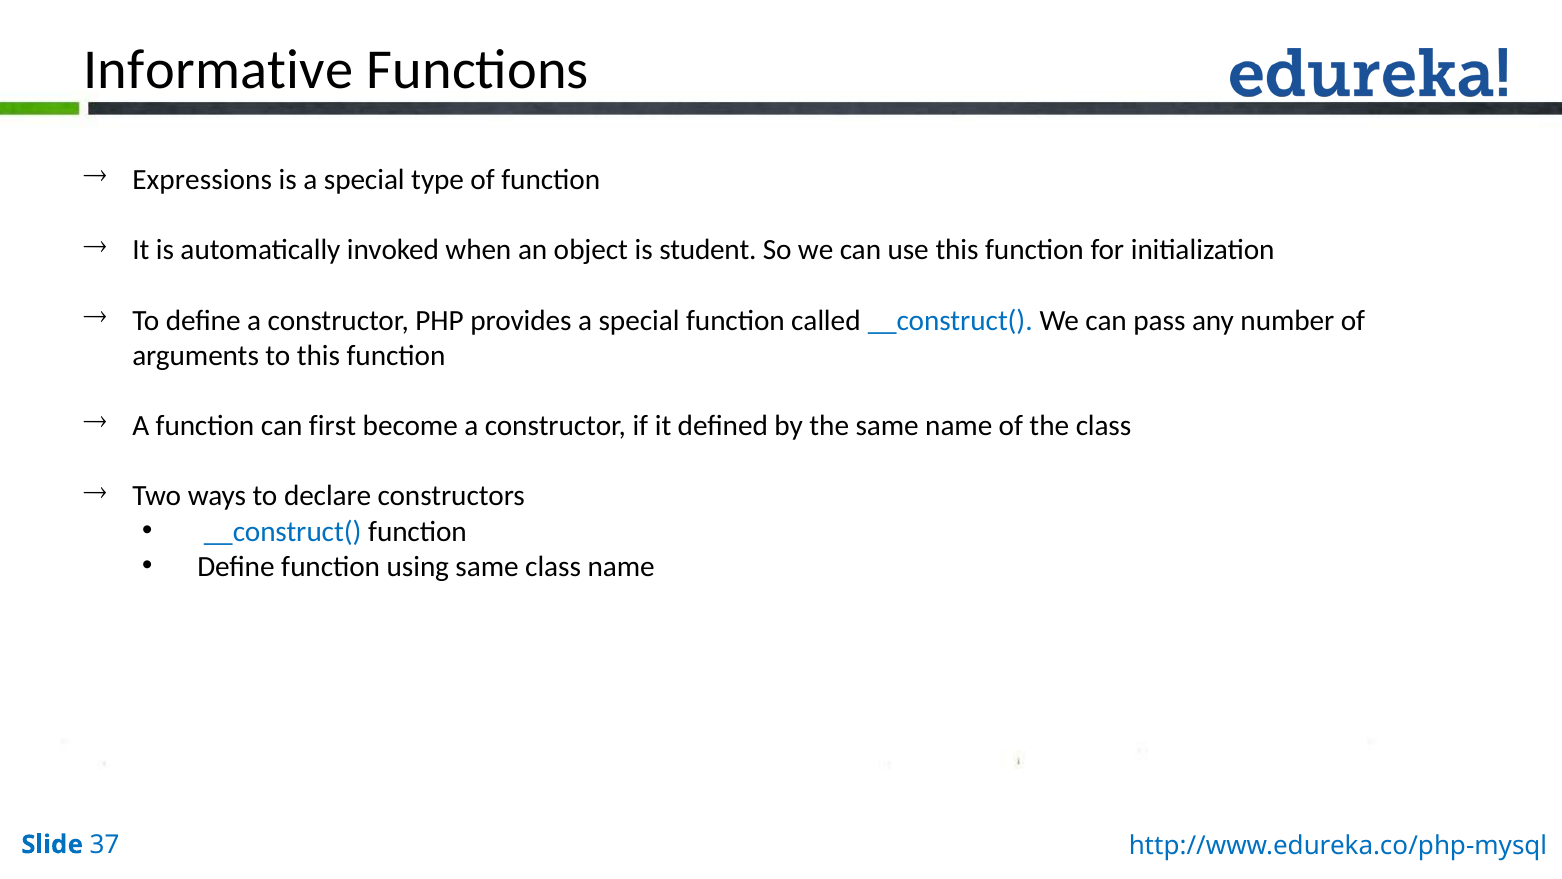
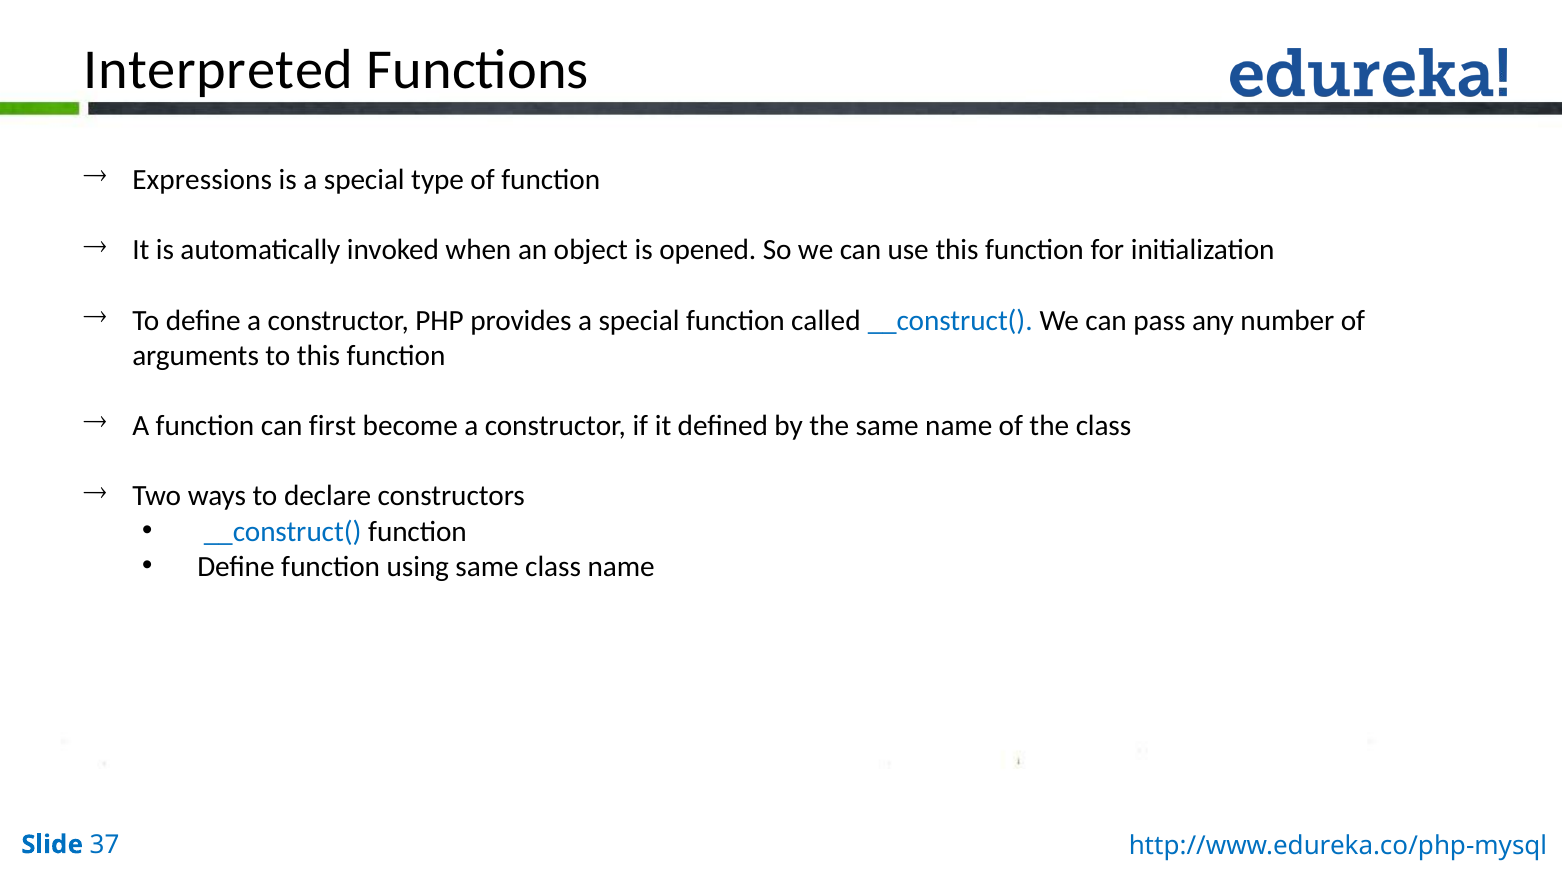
Informative: Informative -> Interpreted (218, 70)
student: student -> opened (708, 250)
